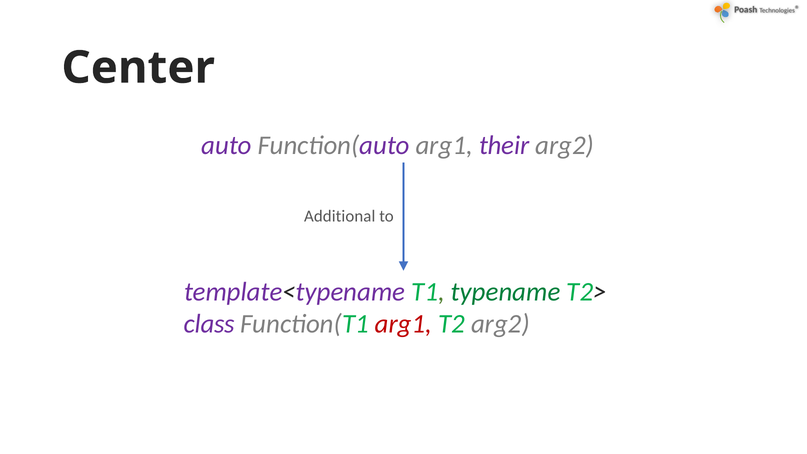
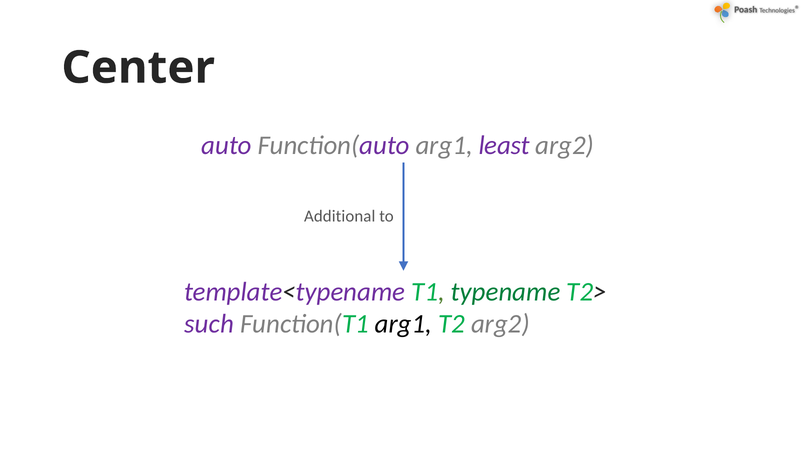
their: their -> least (504, 145)
class: class -> such (209, 324)
arg1 colour: red -> black (403, 324)
